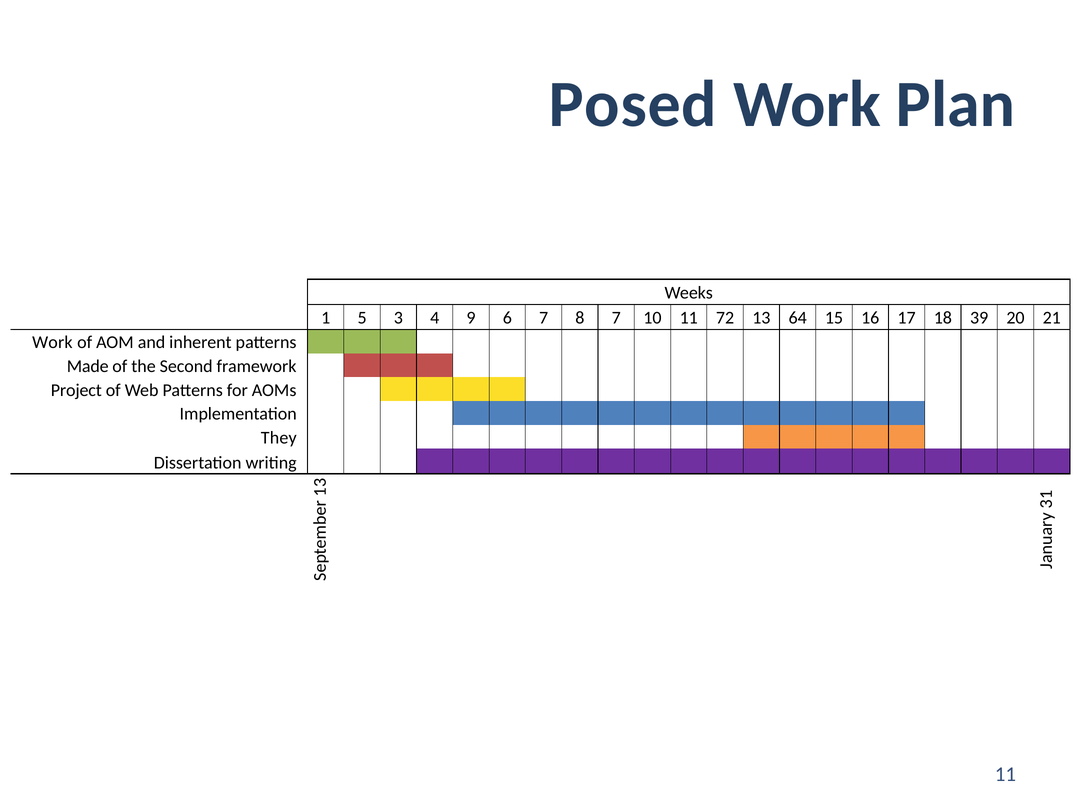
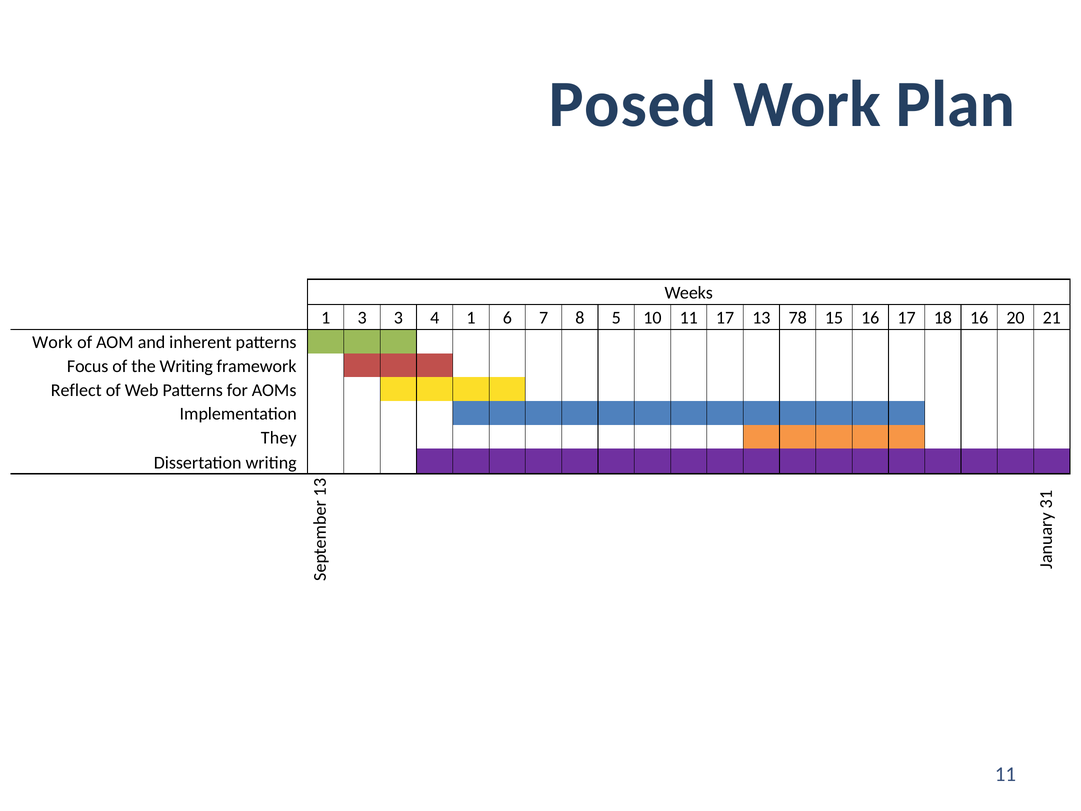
5: 5 -> 3 (362, 318)
4 9: 9 -> 1 (471, 318)
8 7: 7 -> 5 (616, 318)
11 72: 72 -> 17 (725, 318)
64: 64 -> 78 (798, 318)
18 39: 39 -> 16 (979, 318)
Made: Made -> Focus (88, 366)
the Second: Second -> Writing (186, 366)
Project: Project -> Reflect (76, 390)
